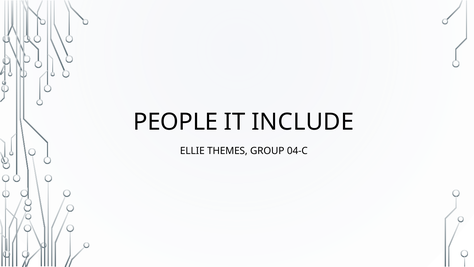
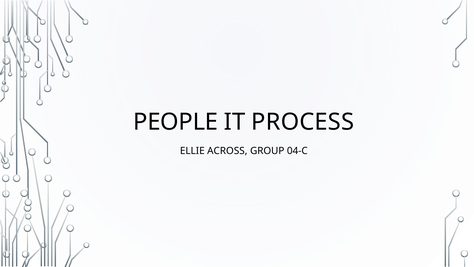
INCLUDE: INCLUDE -> PROCESS (303, 122)
THEMES: THEMES -> ACROSS (227, 151)
